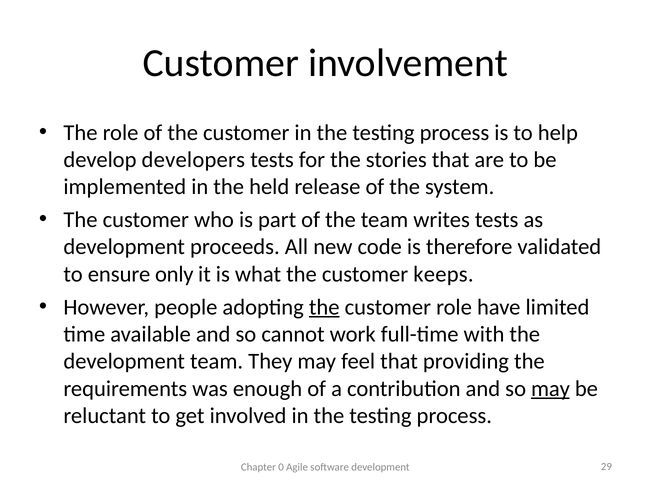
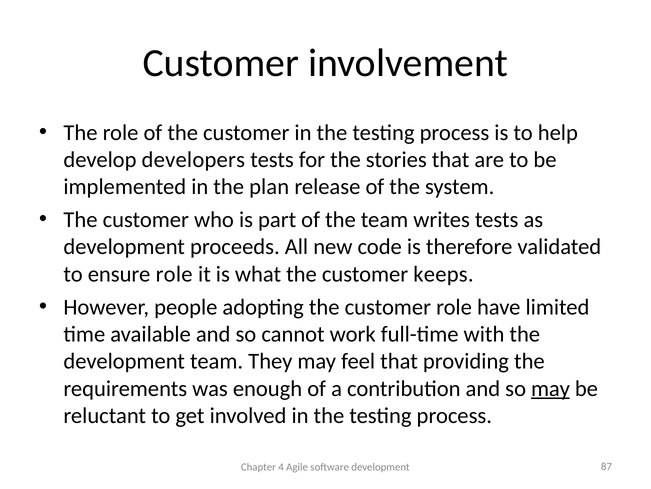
held: held -> plan (269, 187)
ensure only: only -> role (174, 274)
the underline: present -> none (324, 307)
0: 0 -> 4 (281, 466)
29: 29 -> 87 (606, 466)
